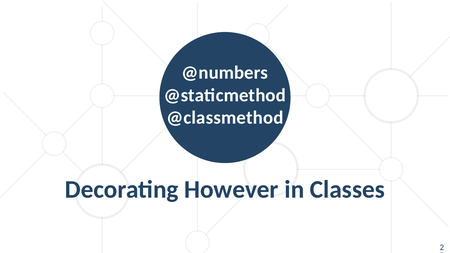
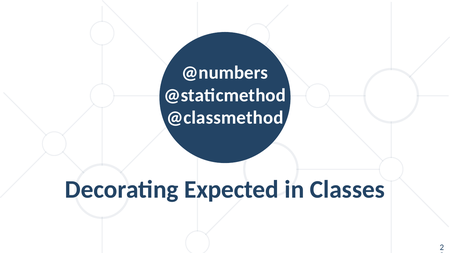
However: However -> Expected (231, 190)
